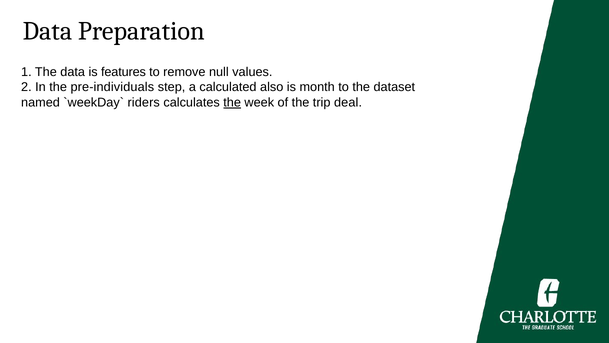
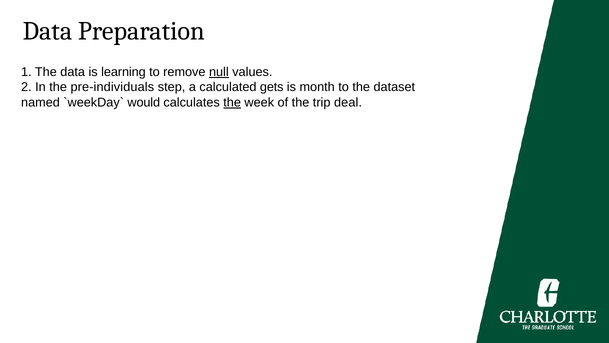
features: features -> learning (123, 72)
null underline: none -> present (219, 72)
also: also -> gets (272, 87)
riders: riders -> would (144, 102)
